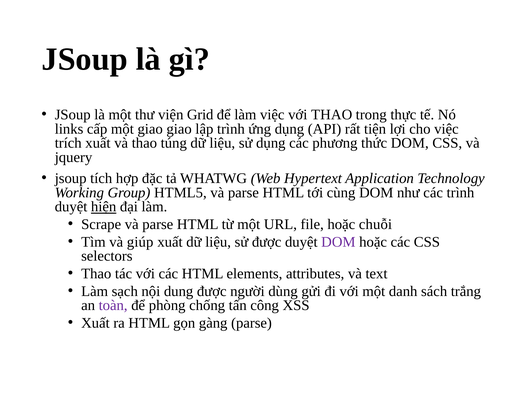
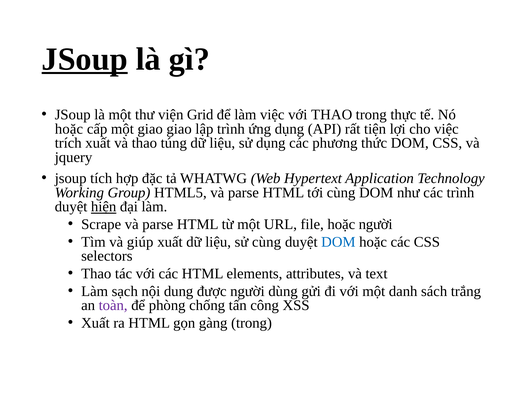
JSoup underline: none -> present (85, 59)
links: links -> hoặc (69, 129)
hoặc chuỗi: chuỗi -> người (376, 224)
sử được: được -> cùng (267, 242)
DOM colour: purple -> blue (338, 242)
gàng parse: parse -> trong (252, 323)
